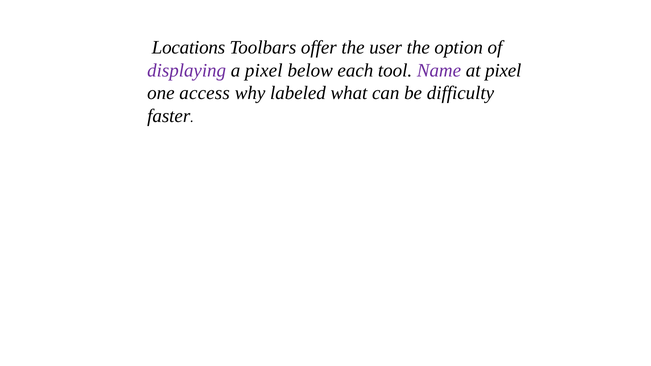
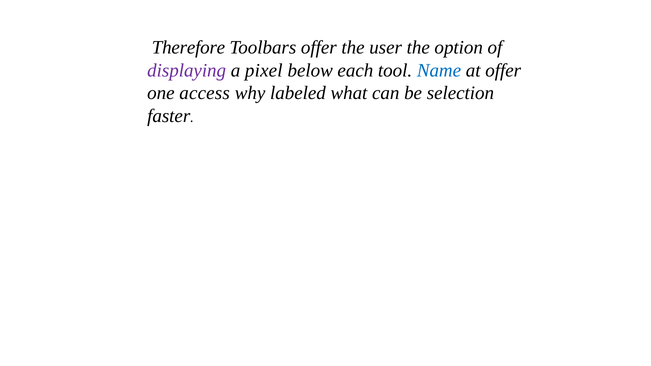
Locations: Locations -> Therefore (188, 48)
Name colour: purple -> blue (439, 70)
at pixel: pixel -> offer (503, 70)
difficulty: difficulty -> selection (460, 93)
